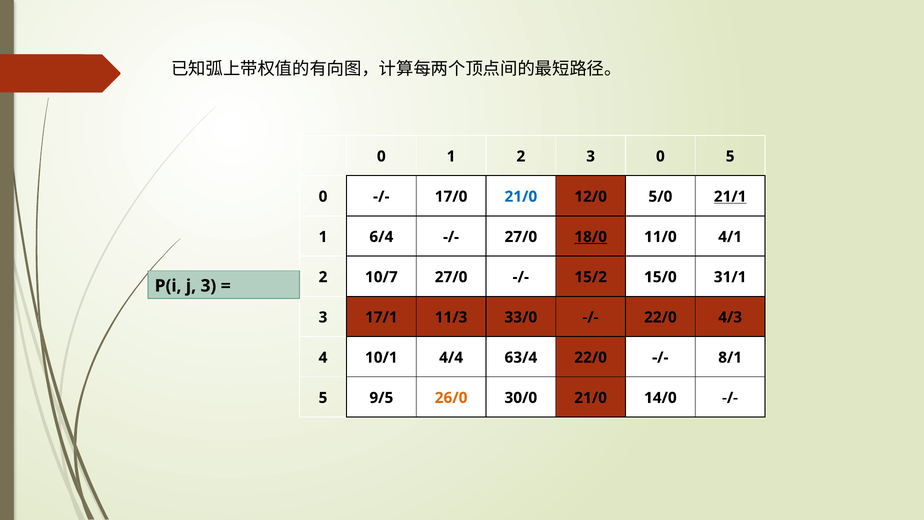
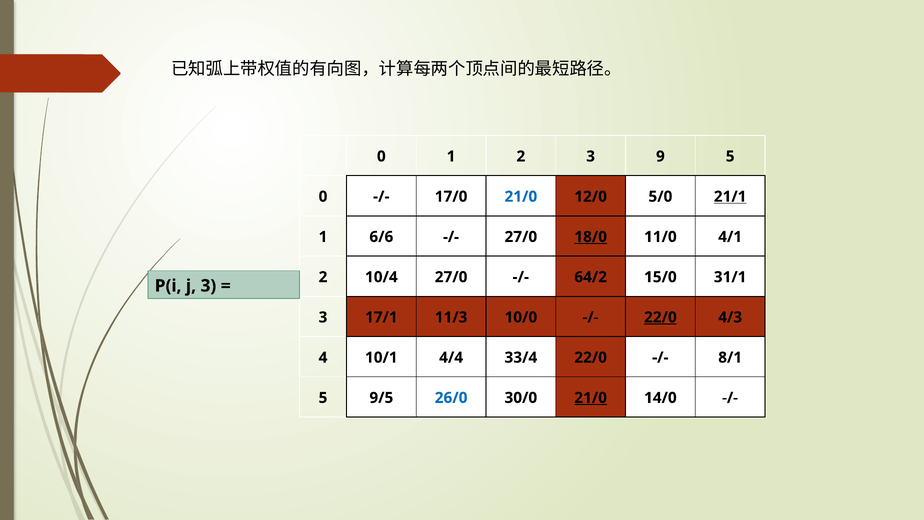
3 0: 0 -> 9 (660, 156)
6/4: 6/4 -> 6/6 (381, 237)
10/7: 10/7 -> 10/4 (381, 277)
15/2: 15/2 -> 64/2 (591, 277)
33/0: 33/0 -> 10/0 (521, 317)
22/0 underline: none -> present (660, 317)
63/4: 63/4 -> 33/4 (521, 357)
26/0 colour: orange -> blue (451, 398)
21/0 underline: none -> present (591, 398)
